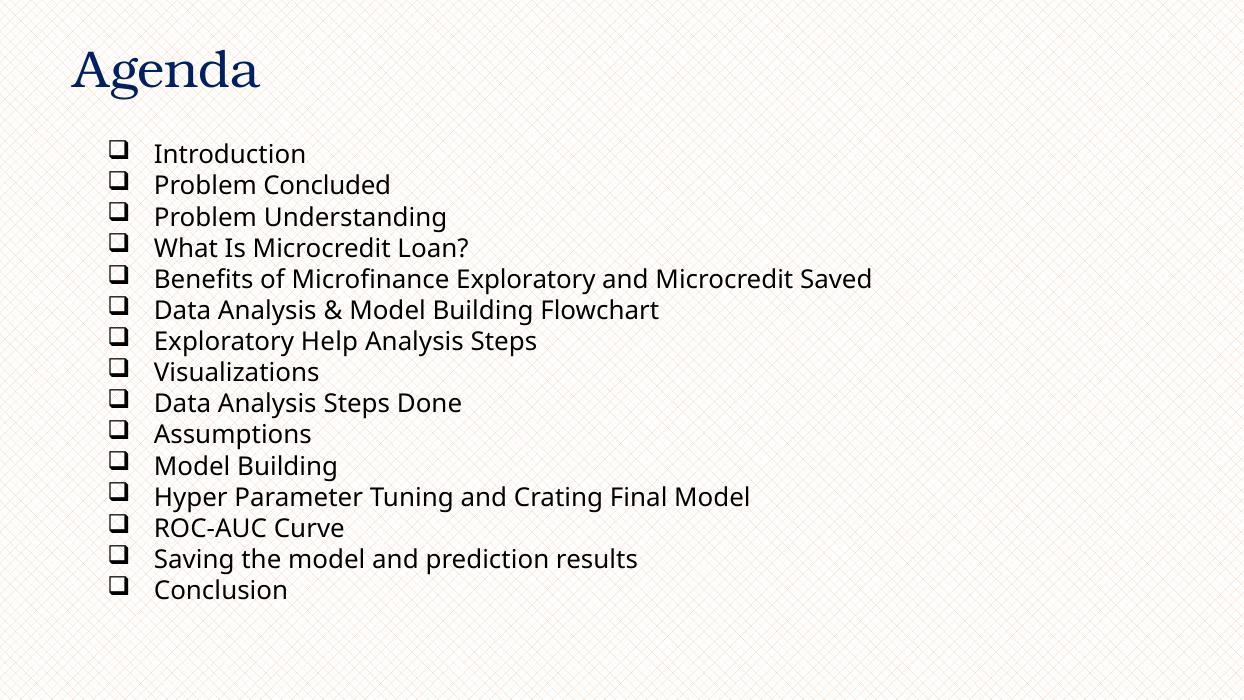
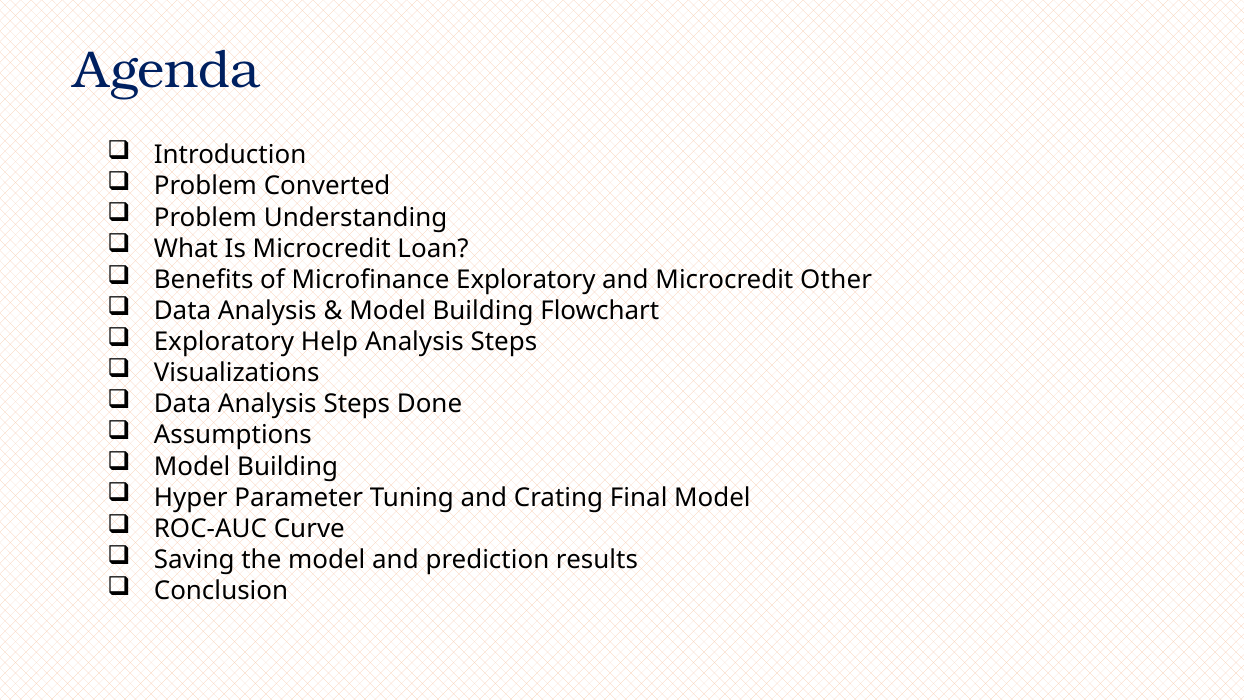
Concluded: Concluded -> Converted (327, 186)
Saved: Saved -> Other (836, 280)
